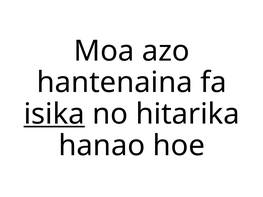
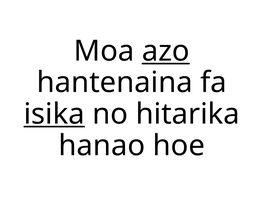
azo underline: none -> present (166, 51)
